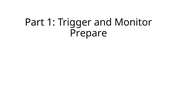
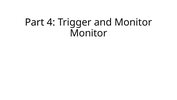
1: 1 -> 4 (51, 22)
Prepare: Prepare -> Monitor (89, 33)
